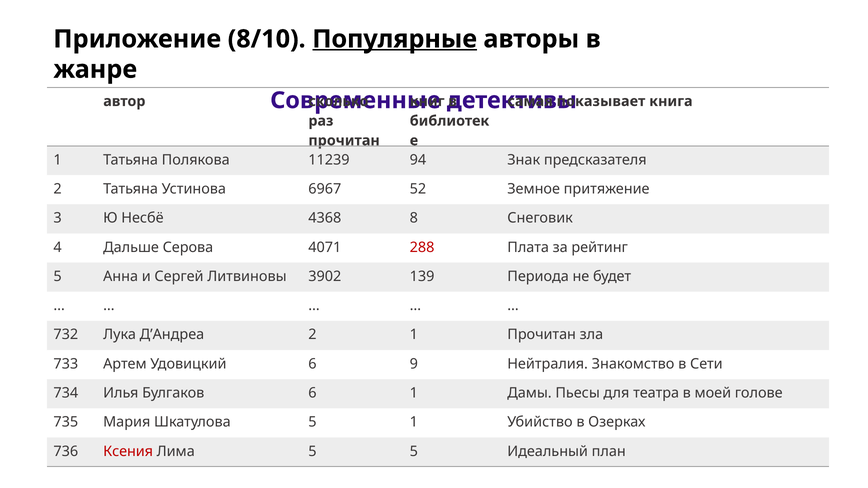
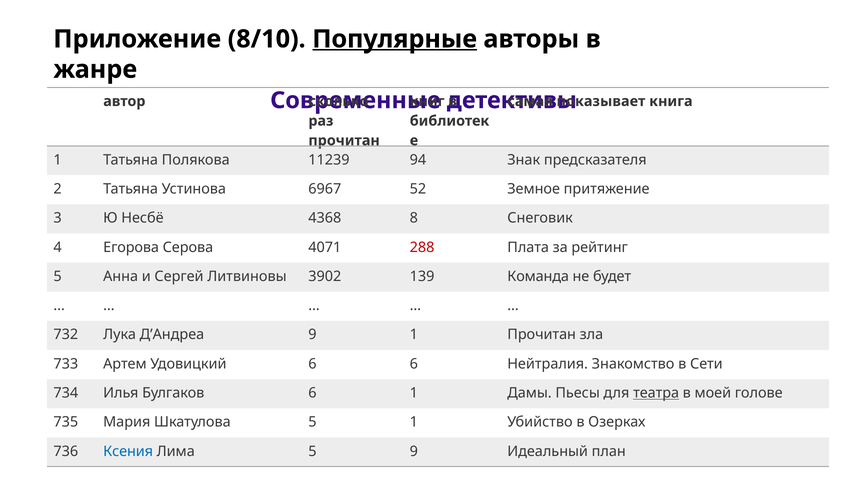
Дальше: Дальше -> Егорова (131, 247)
Периода: Периода -> Команда (538, 277)
Д’Андреа 2: 2 -> 9 (312, 335)
6 9: 9 -> 6 (414, 364)
театра underline: none -> present (656, 393)
Ксения colour: red -> blue (128, 452)
5 5: 5 -> 9 (414, 452)
